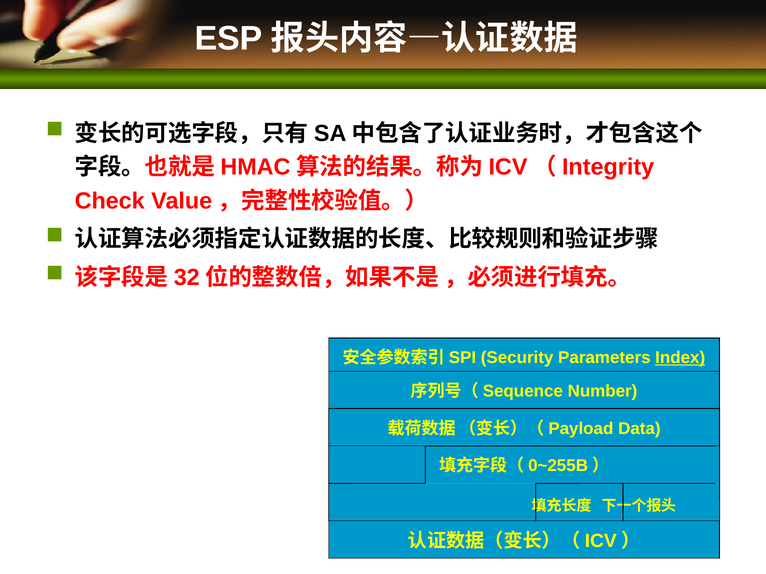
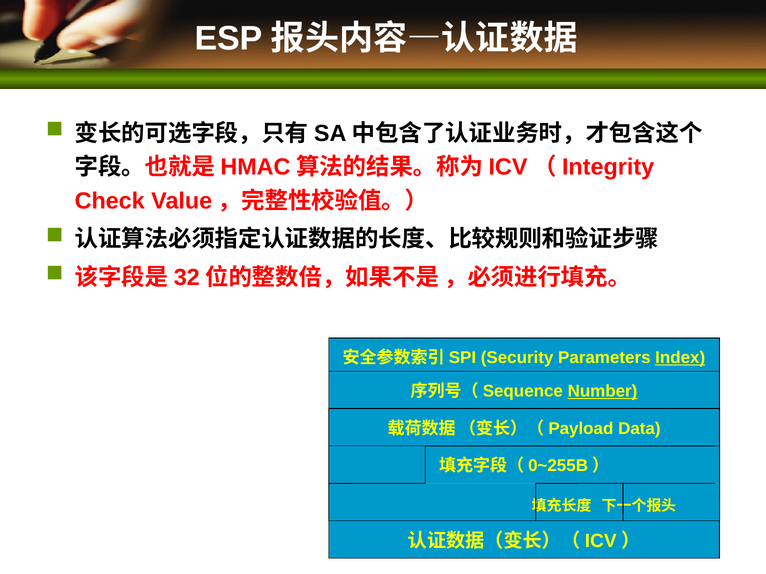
Number underline: none -> present (602, 391)
